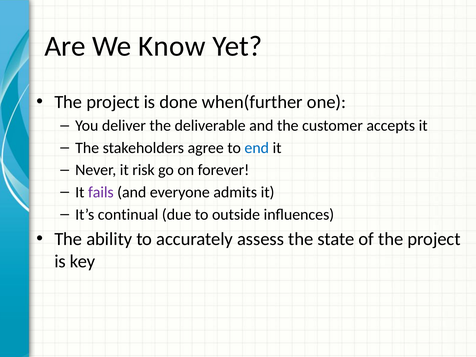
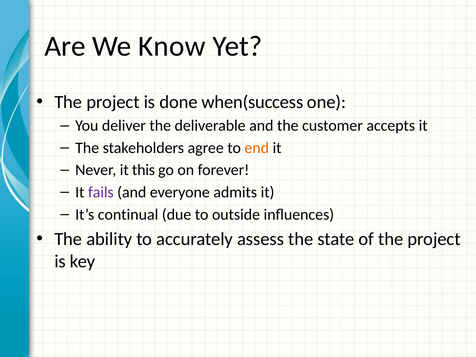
when(further: when(further -> when(success (252, 102)
end colour: blue -> orange (257, 148)
risk: risk -> this (144, 170)
